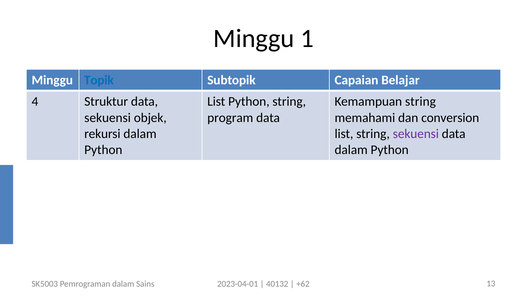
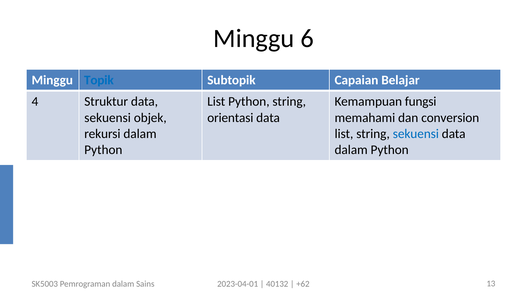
1: 1 -> 6 (307, 38)
Kemampuan string: string -> fungsi (421, 101)
program: program -> orientasi (230, 117)
sekuensi colour: purple -> blue (416, 134)
